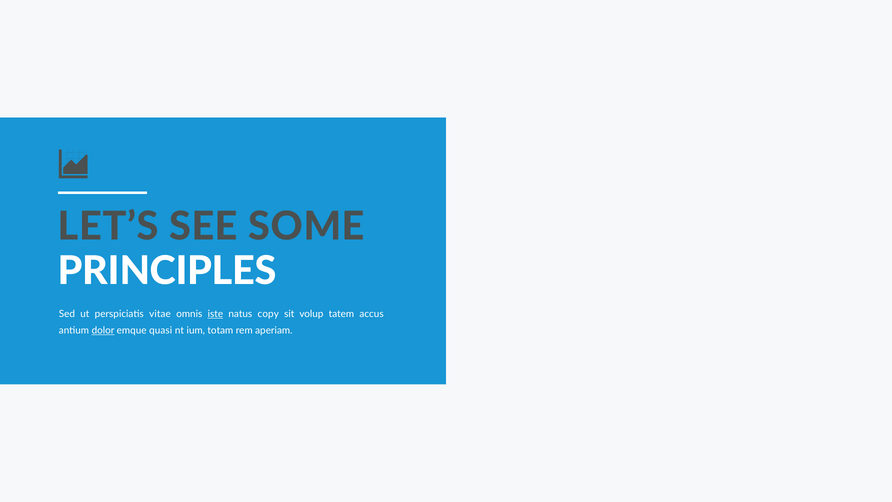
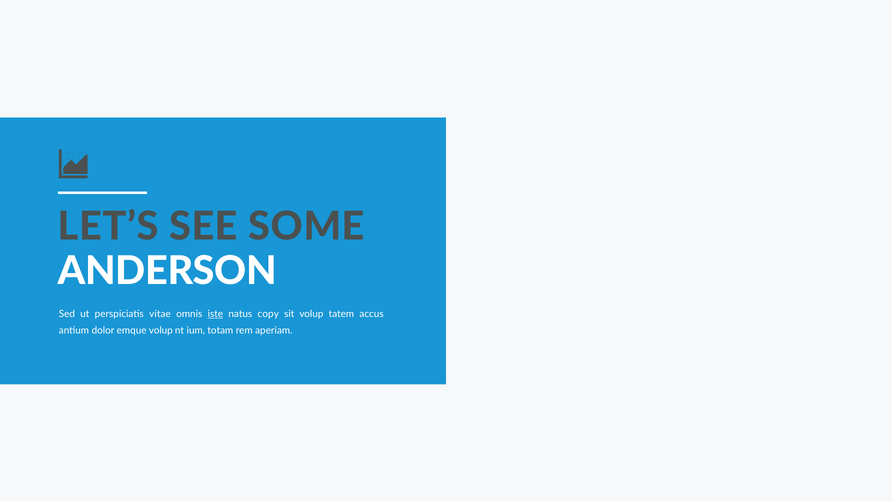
PRINCIPLES: PRINCIPLES -> ANDERSON (167, 271)
dolor underline: present -> none (103, 330)
emque quasi: quasi -> volup (161, 330)
